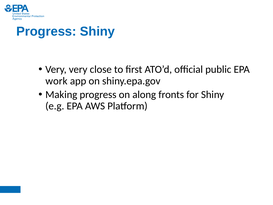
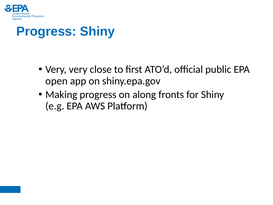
work: work -> open (56, 81)
